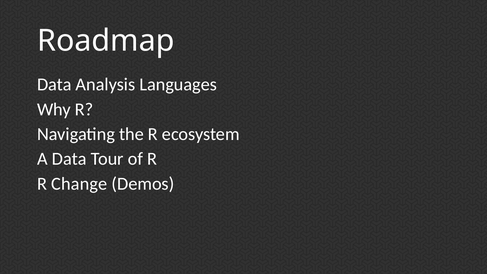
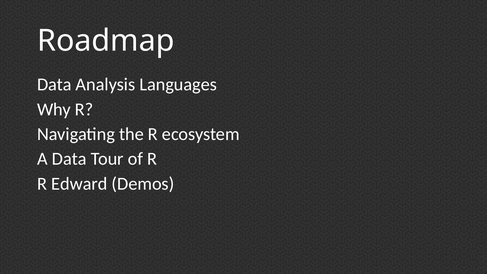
Change: Change -> Edward (79, 184)
